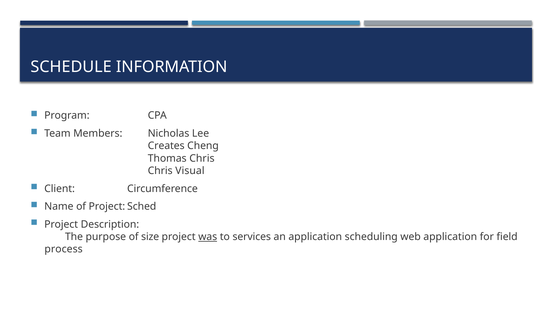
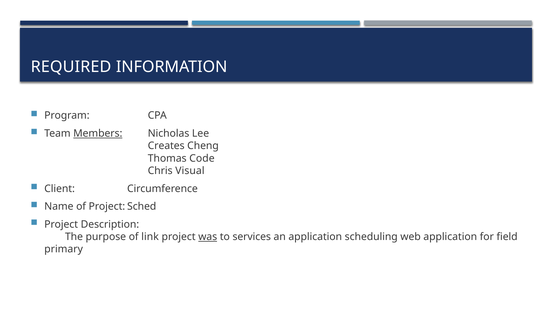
SCHEDULE: SCHEDULE -> REQUIRED (71, 67)
Members underline: none -> present (98, 134)
Thomas Chris: Chris -> Code (202, 159)
size: size -> link (150, 237)
process: process -> primary (64, 250)
